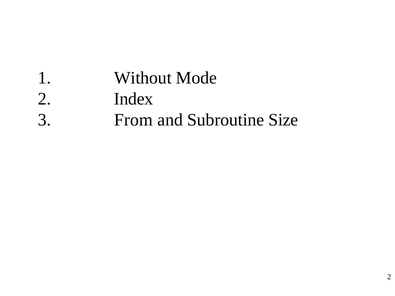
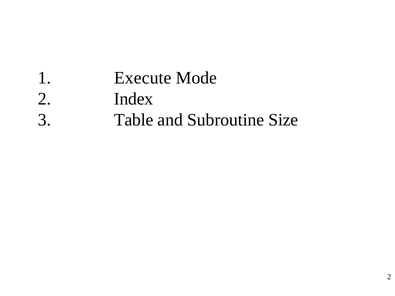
Without: Without -> Execute (143, 78)
From: From -> Table (134, 120)
